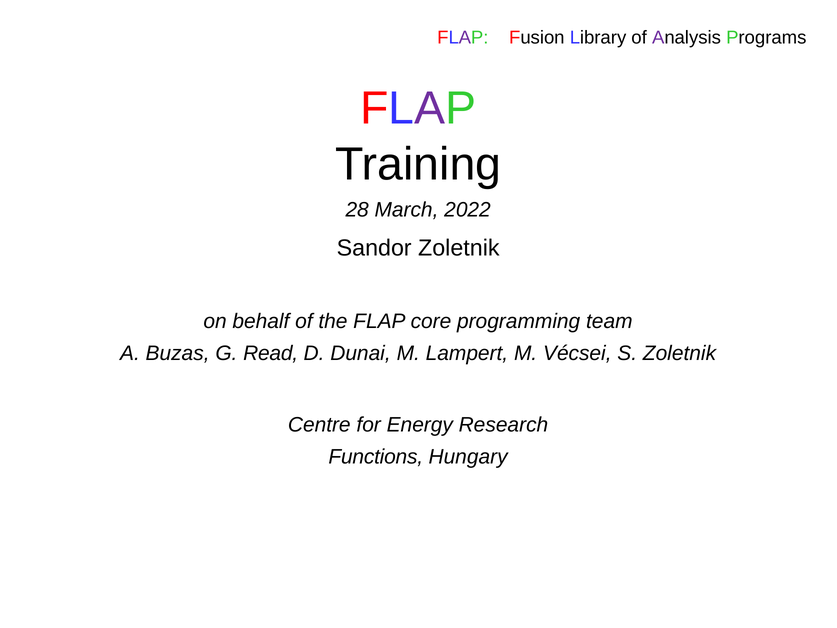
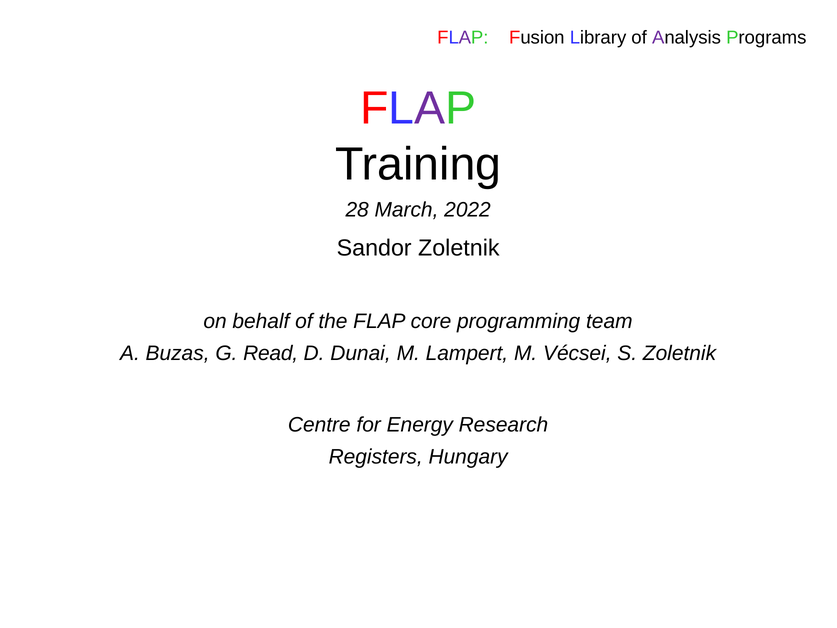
Functions: Functions -> Registers (376, 457)
